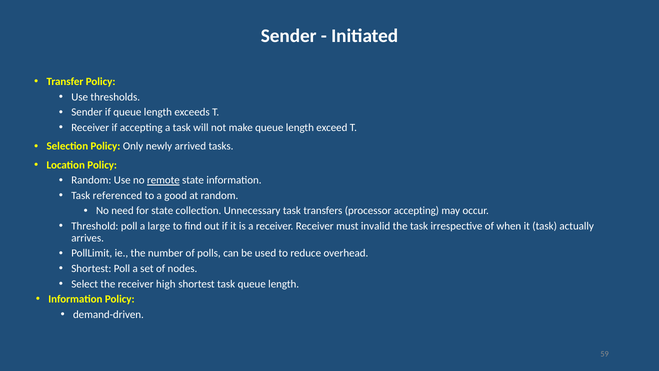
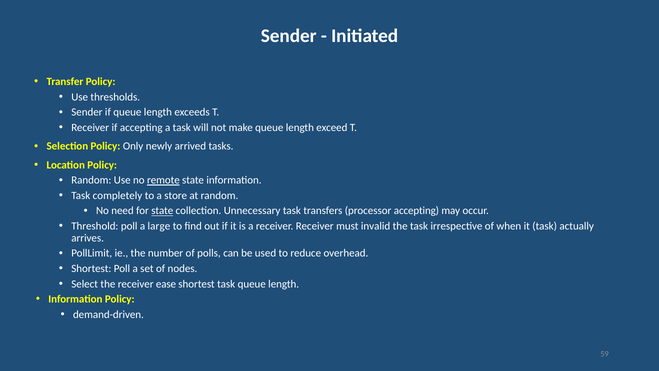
referenced: referenced -> completely (118, 195)
good: good -> store (176, 195)
state underline: none -> present (162, 211)
high: high -> ease (166, 284)
